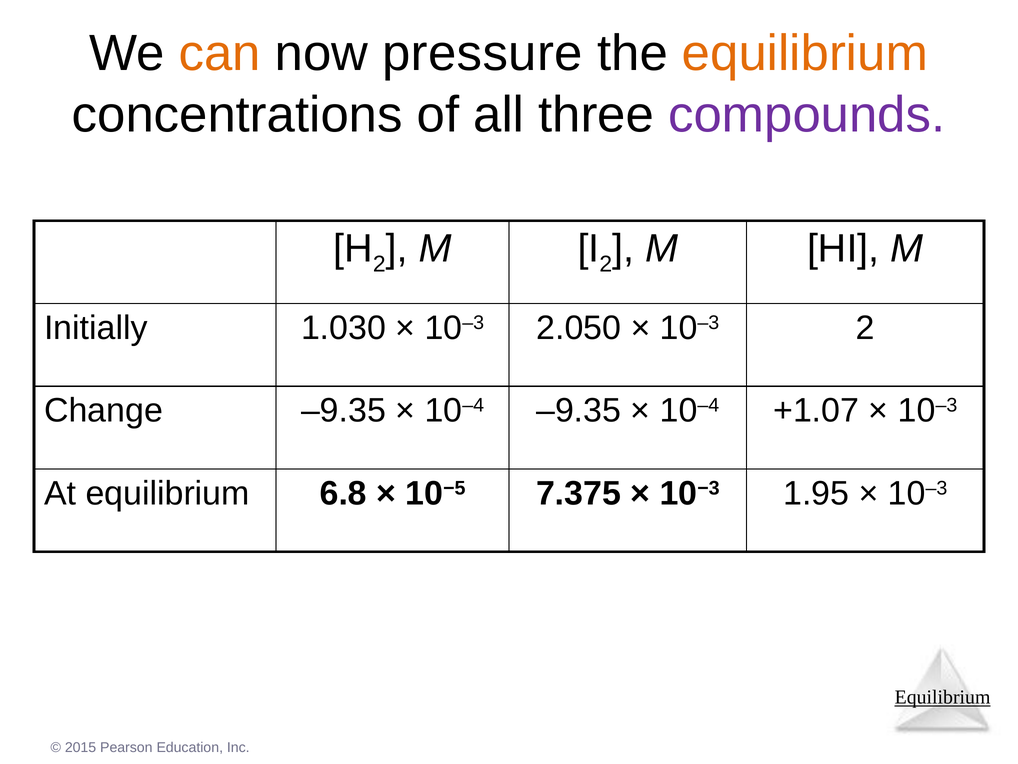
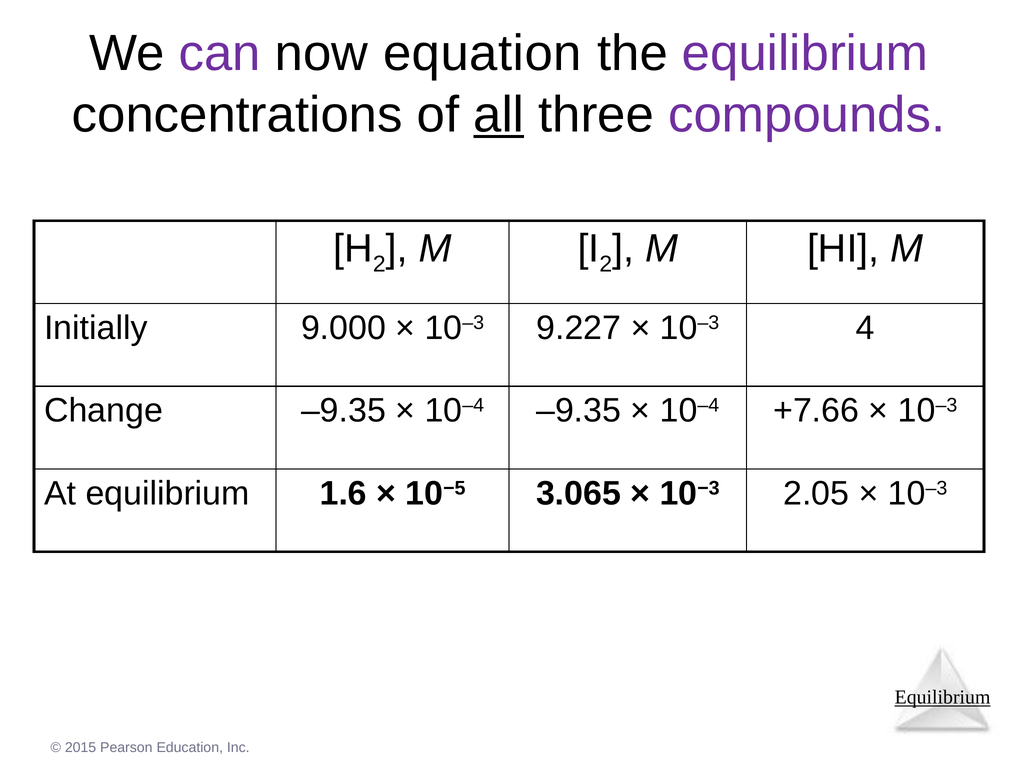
can colour: orange -> purple (220, 54)
pressure: pressure -> equation (482, 54)
equilibrium colour: orange -> purple (805, 54)
all underline: none -> present (499, 115)
1.030: 1.030 -> 9.000 (344, 328)
2.050: 2.050 -> 9.227 (579, 328)
10–3 2: 2 -> 4 (865, 328)
+1.07: +1.07 -> +7.66 (816, 411)
6.8: 6.8 -> 1.6 (343, 493)
7.375: 7.375 -> 3.065 (578, 493)
1.95: 1.95 -> 2.05 (816, 493)
